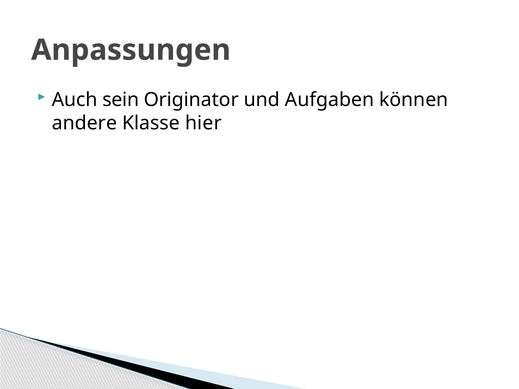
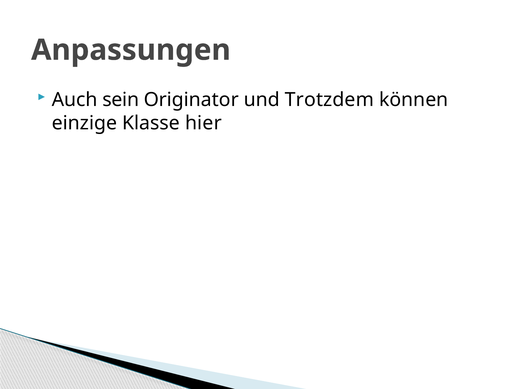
Aufgaben: Aufgaben -> Trotzdem (329, 100)
andere: andere -> einzige (84, 123)
